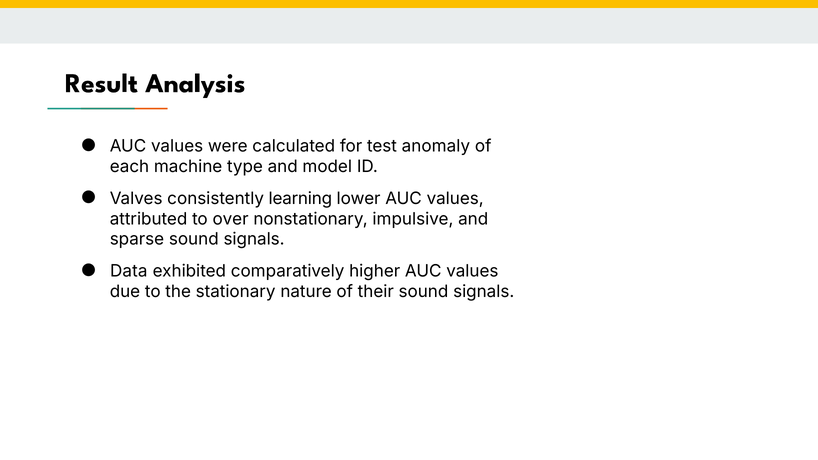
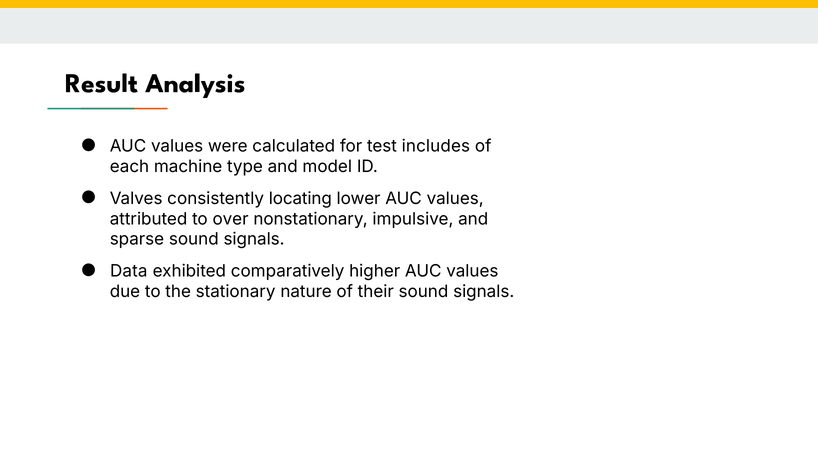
anomaly: anomaly -> includes (436, 146)
learning: learning -> locating (300, 199)
